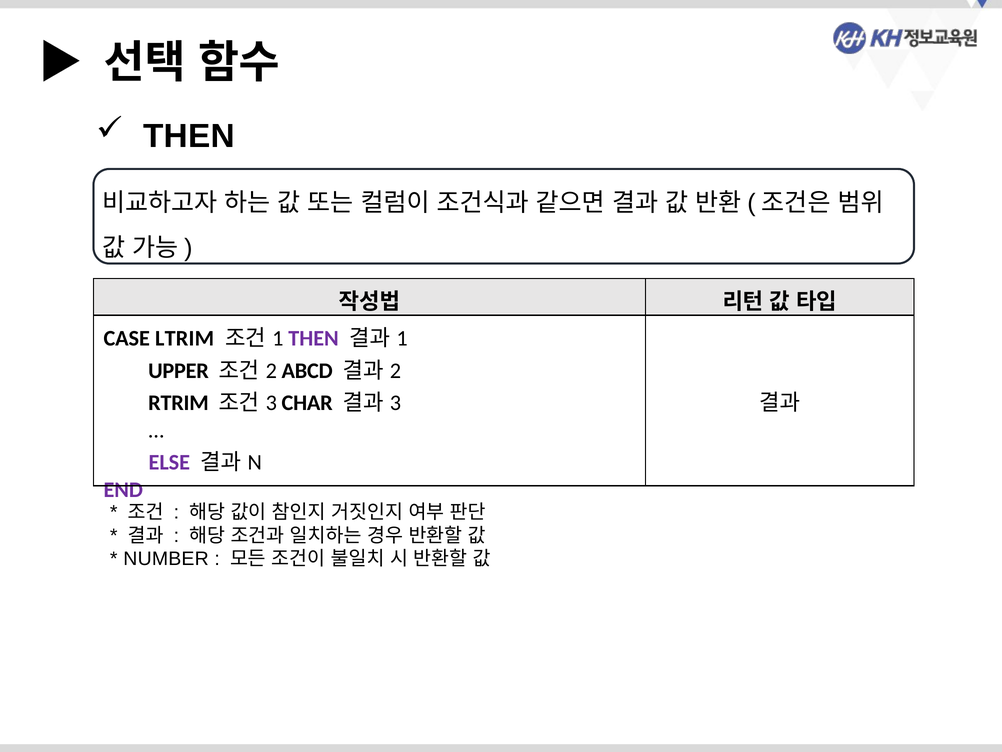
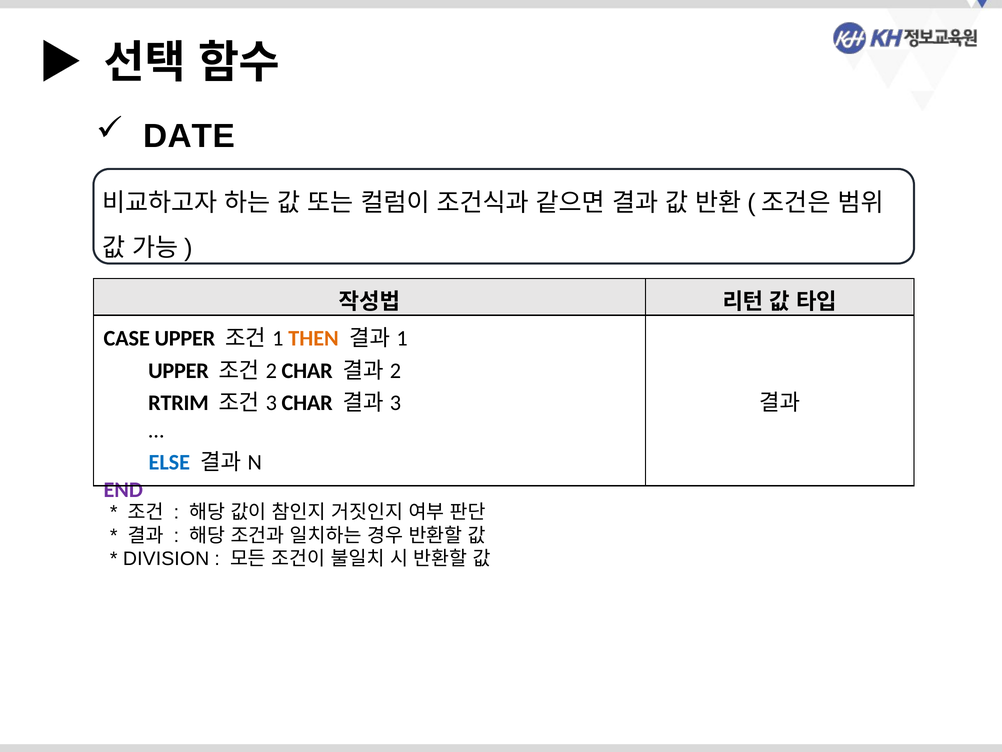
THEN: THEN -> DATE (189, 136)
CASE LTRIM: LTRIM -> UPPER (185, 338)
THEN colour: purple -> orange (314, 338)
ABCD: ABCD -> CHAR (307, 370)
ELSE colour: purple -> blue (169, 462)
NUMBER: NUMBER -> DIVISION (166, 559)
